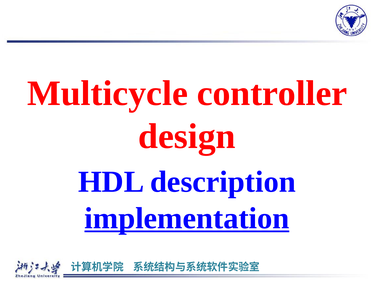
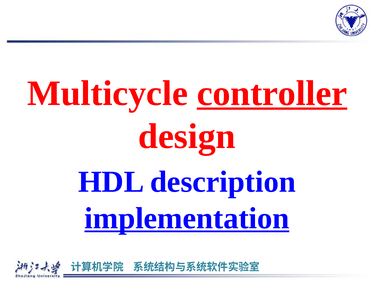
controller underline: none -> present (272, 93)
